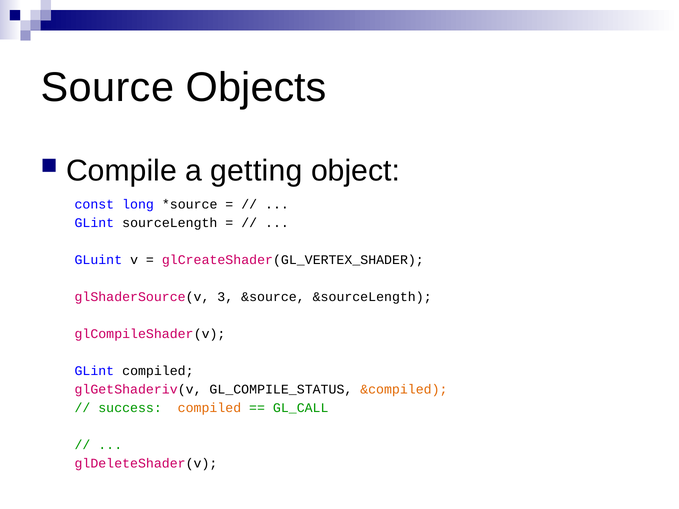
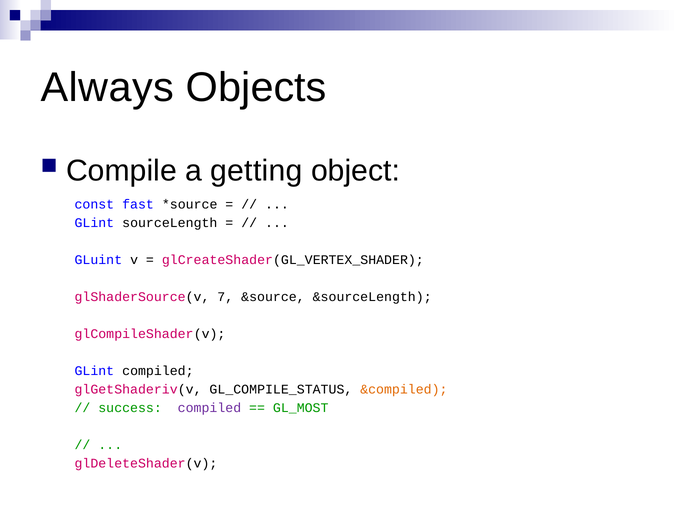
Source: Source -> Always (107, 88)
long: long -> fast (138, 205)
3: 3 -> 7 (225, 297)
compiled colour: orange -> purple (209, 408)
GL_CALL: GL_CALL -> GL_MOST (301, 408)
